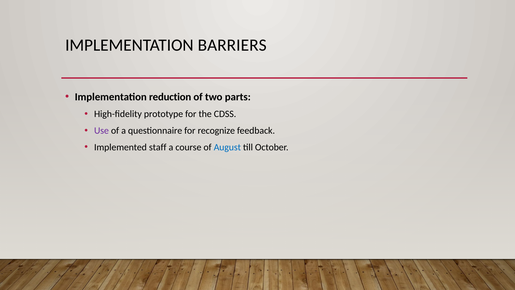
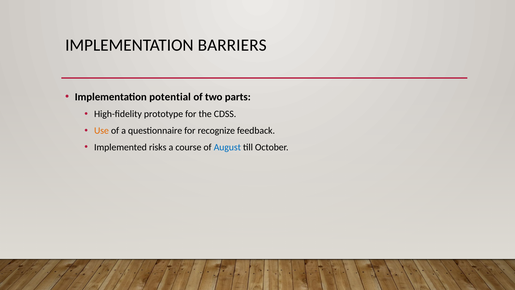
reduction: reduction -> potential (170, 97)
Use colour: purple -> orange (102, 131)
staff: staff -> risks (158, 147)
